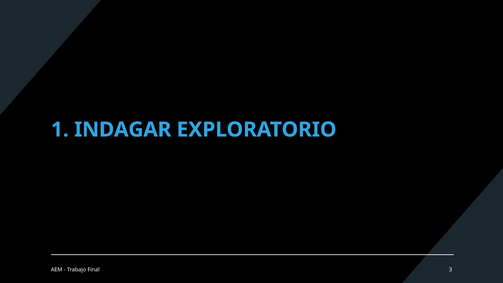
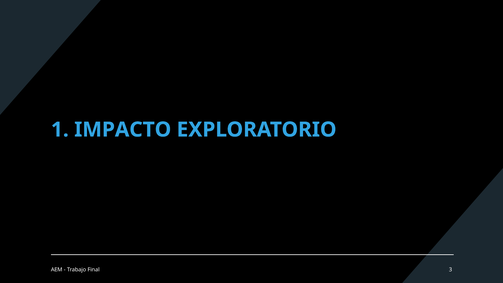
INDAGAR: INDAGAR -> IMPACTO (123, 130)
